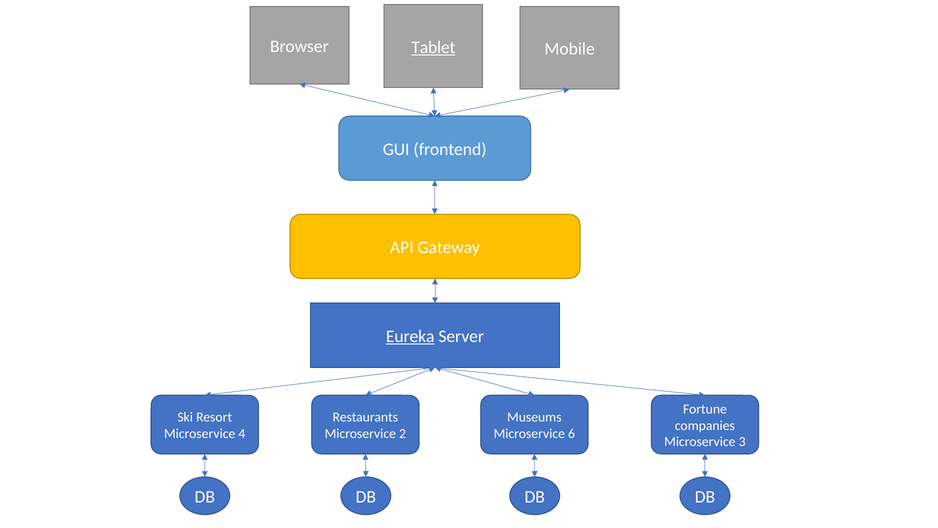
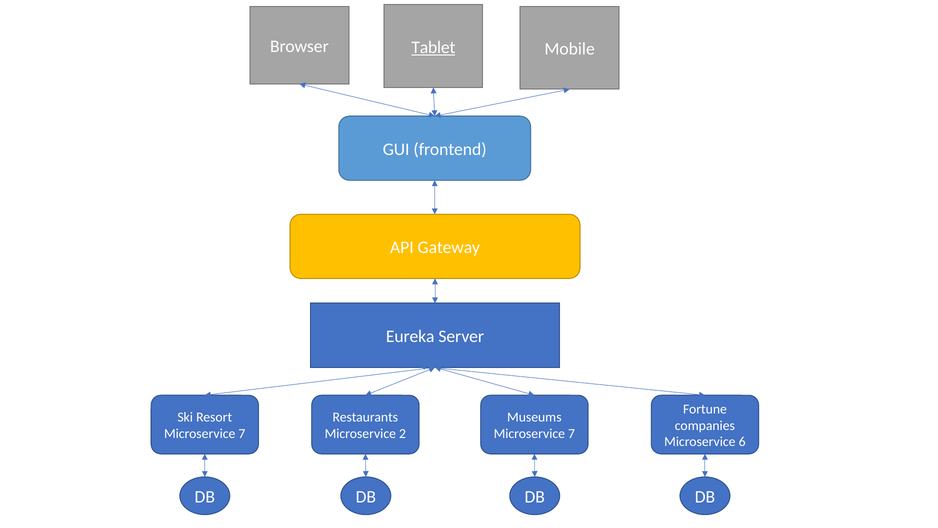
Eureka underline: present -> none (410, 336)
4: 4 -> 7 (242, 433)
6: 6 -> 7 (572, 433)
3: 3 -> 6 (742, 442)
